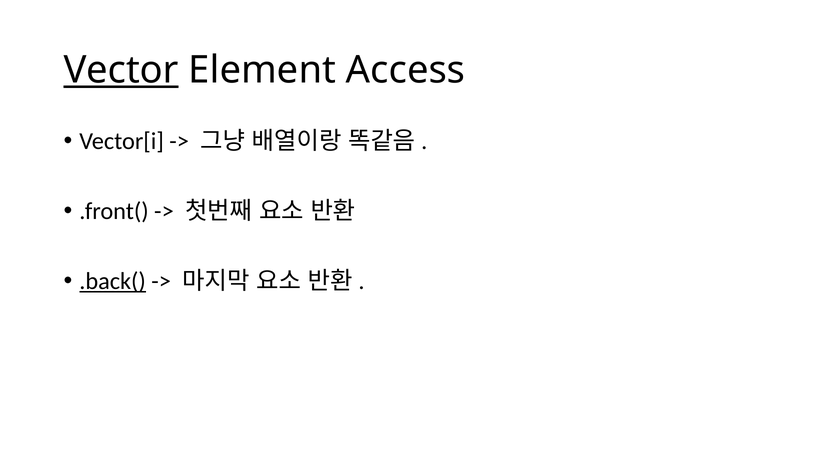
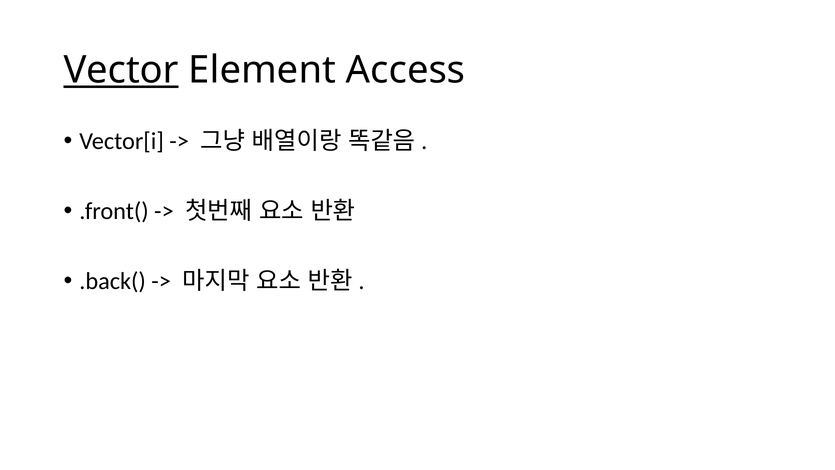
.back( underline: present -> none (113, 281)
